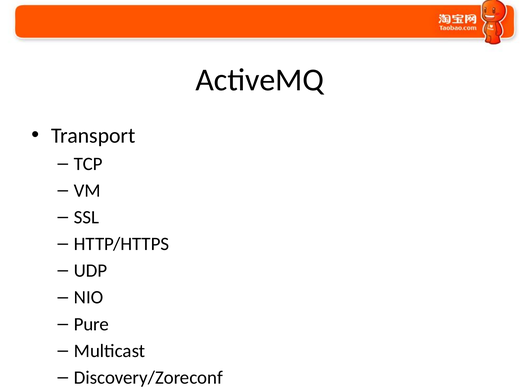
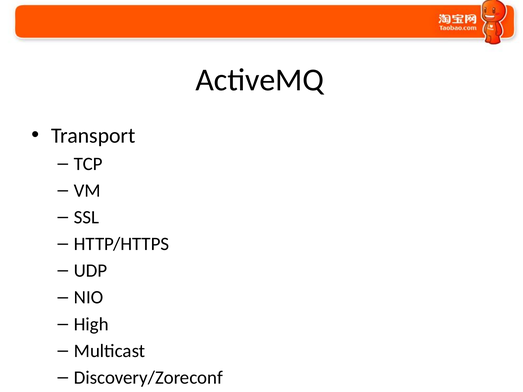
Pure: Pure -> High (91, 324)
